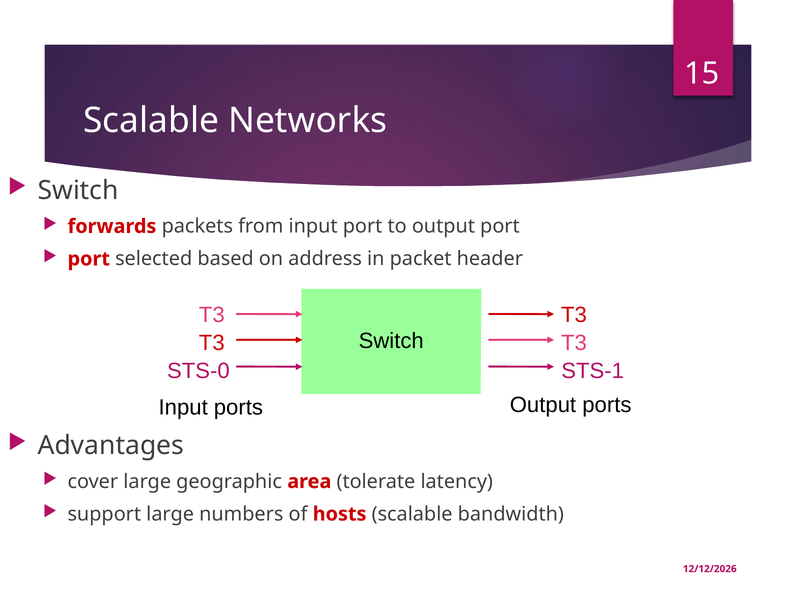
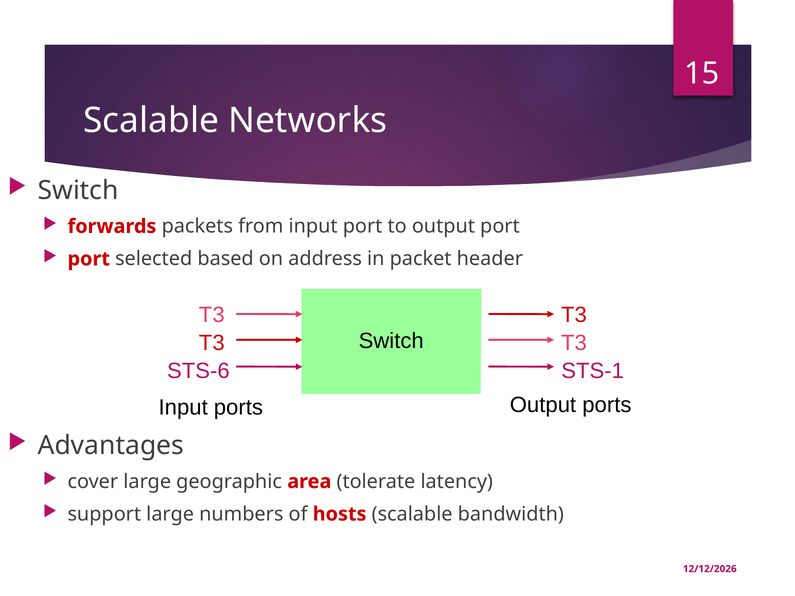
STS-0: STS-0 -> STS-6 (198, 371)
